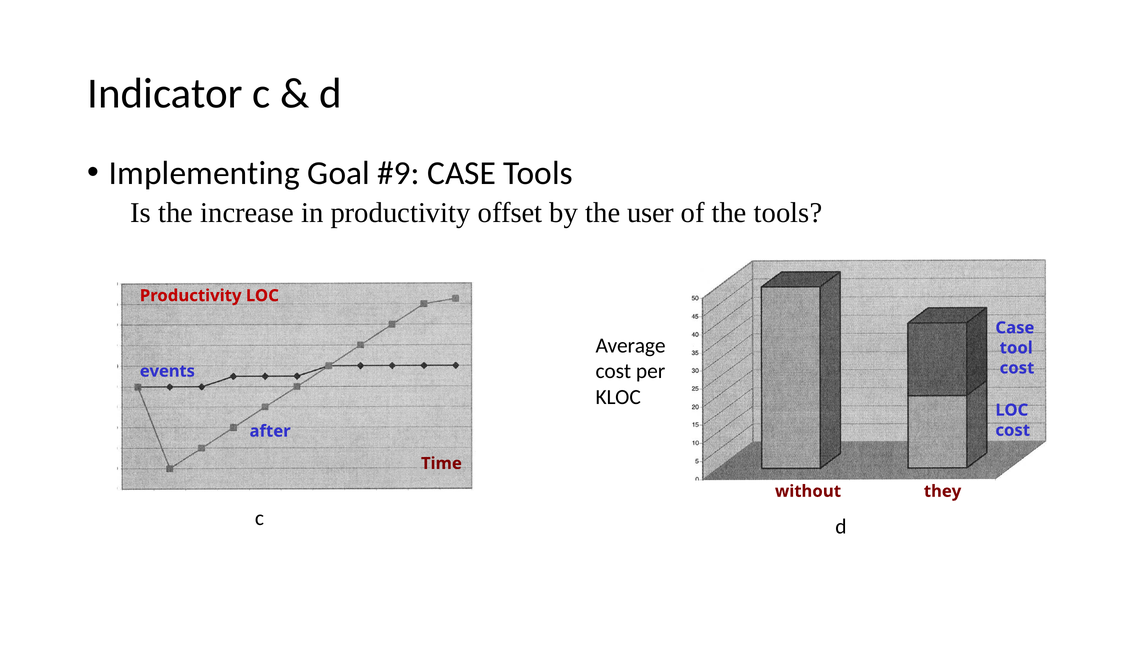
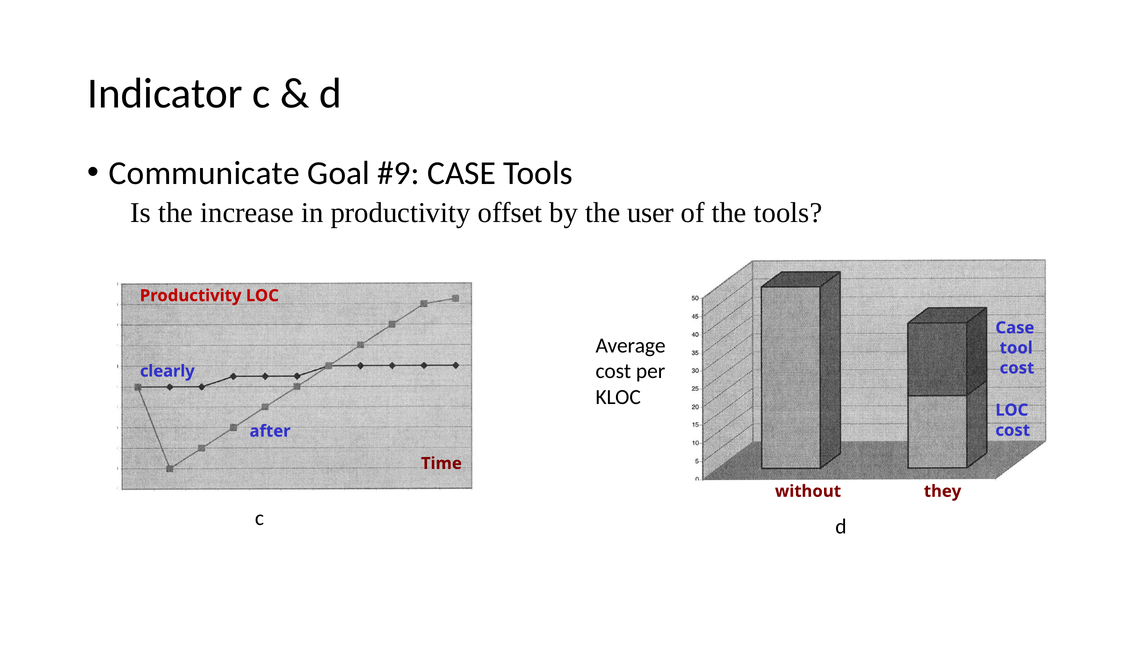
Implementing: Implementing -> Communicate (204, 173)
events: events -> clearly (167, 371)
